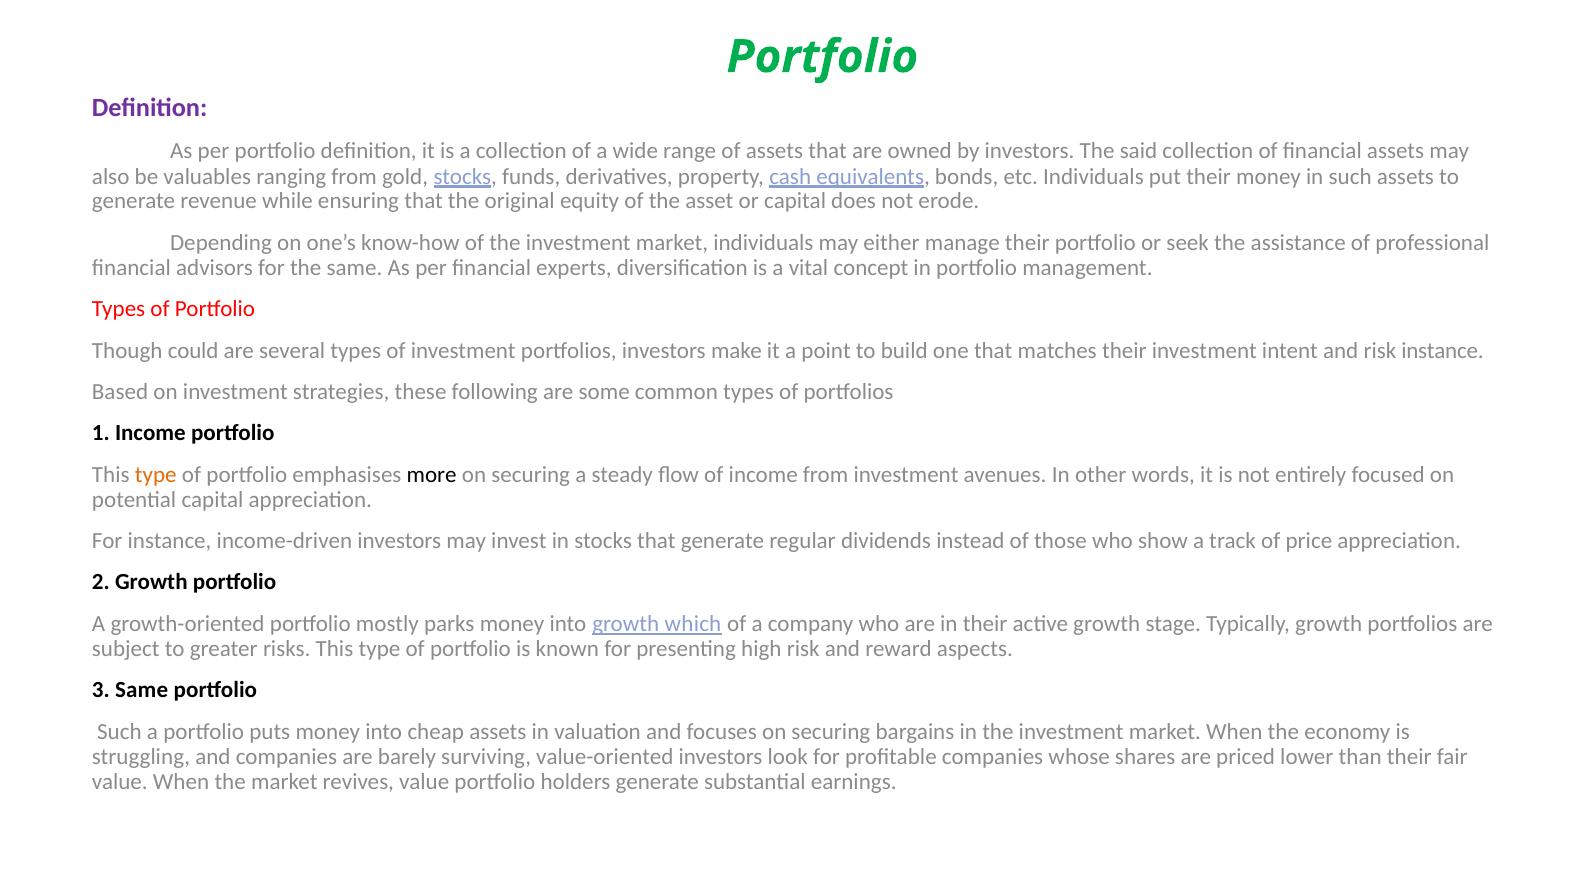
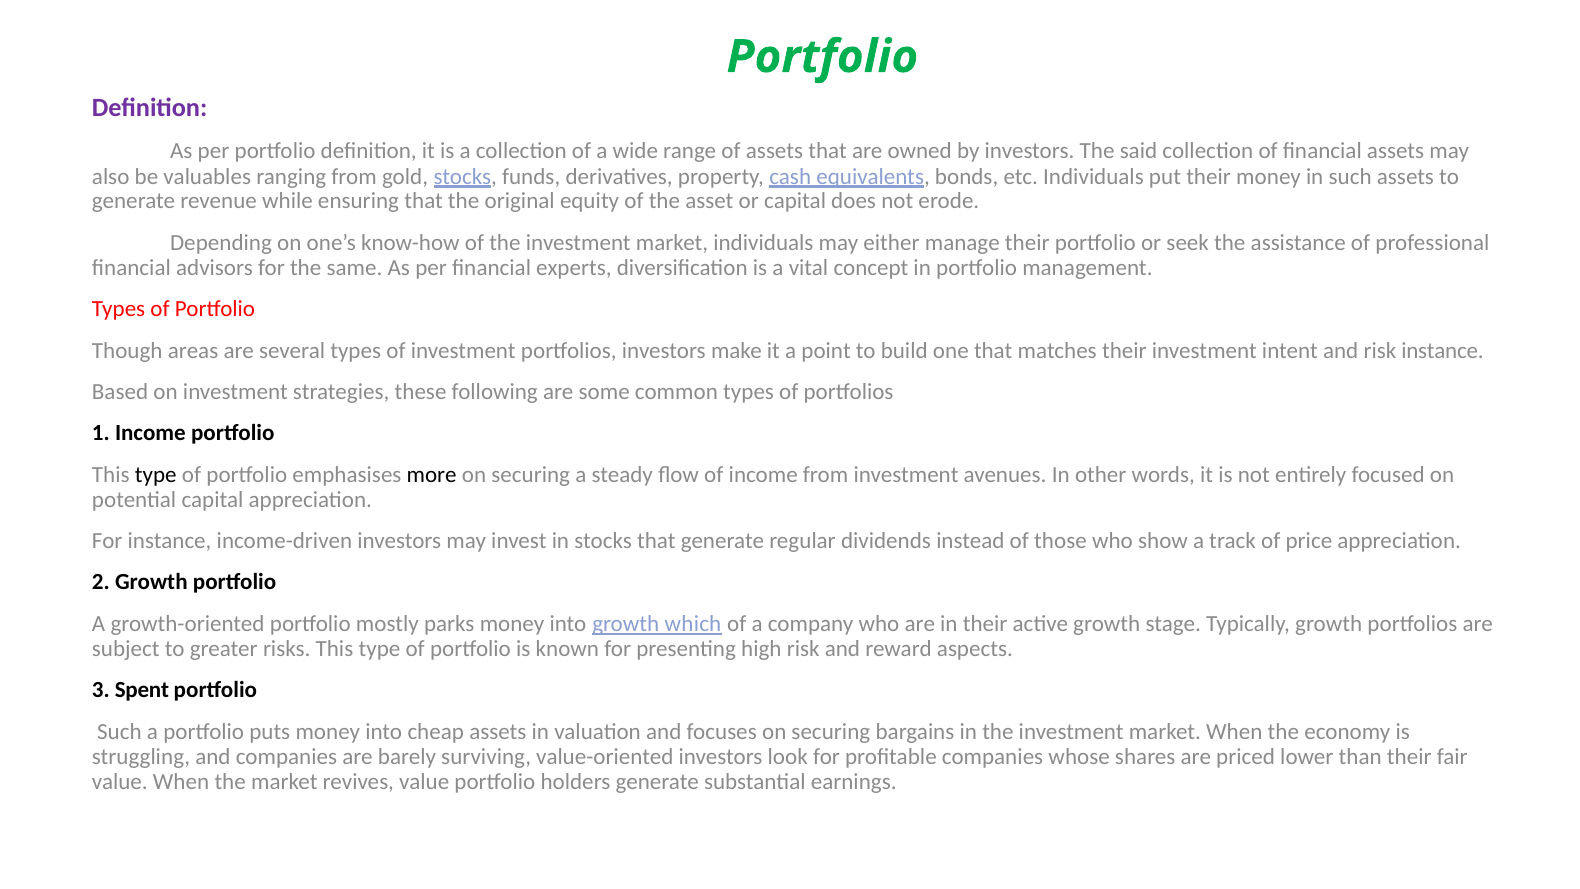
could: could -> areas (193, 350)
type colour: orange -> black (156, 475)
3 Same: Same -> Spent (142, 690)
